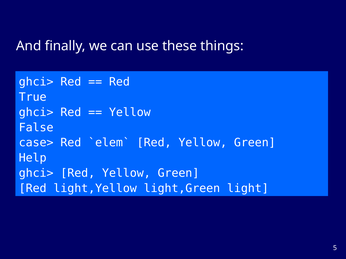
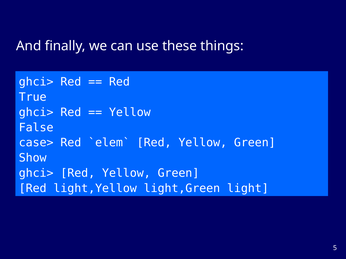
Help: Help -> Show (33, 158)
